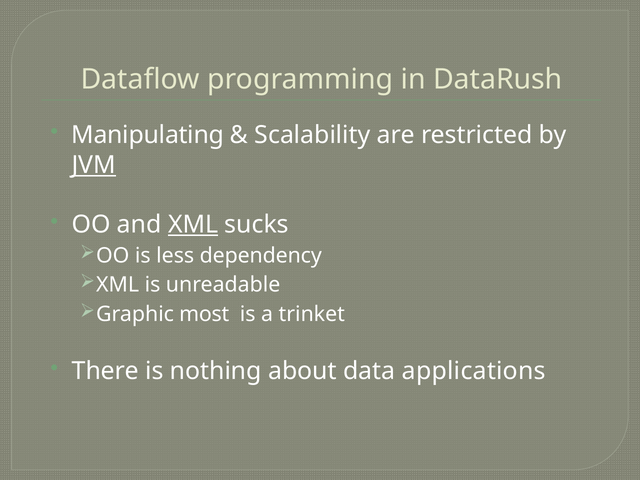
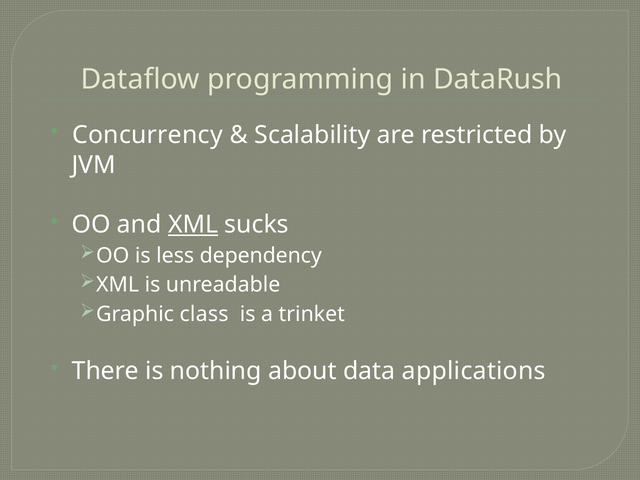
Manipulating: Manipulating -> Concurrency (147, 135)
JVM underline: present -> none (94, 165)
most: most -> class (204, 314)
